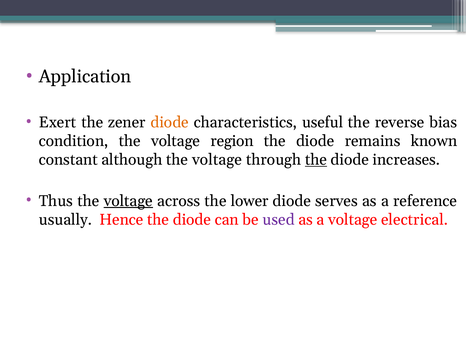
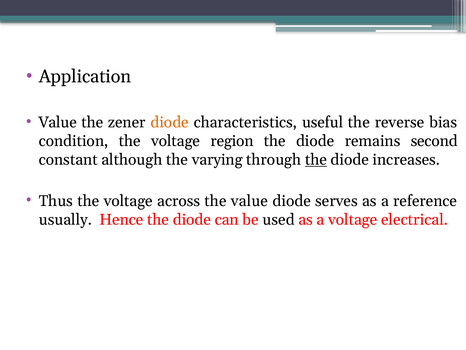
Exert: Exert -> Value (58, 122)
known: known -> second (434, 141)
although the voltage: voltage -> varying (217, 159)
voltage underline: present -> none (128, 201)
the lower: lower -> value (250, 201)
used colour: purple -> black (279, 219)
